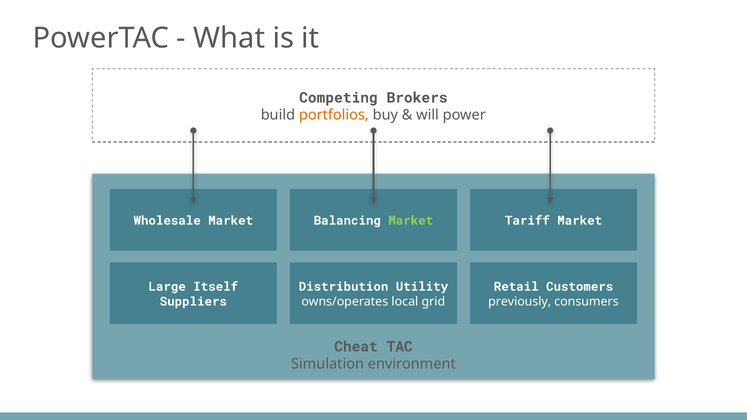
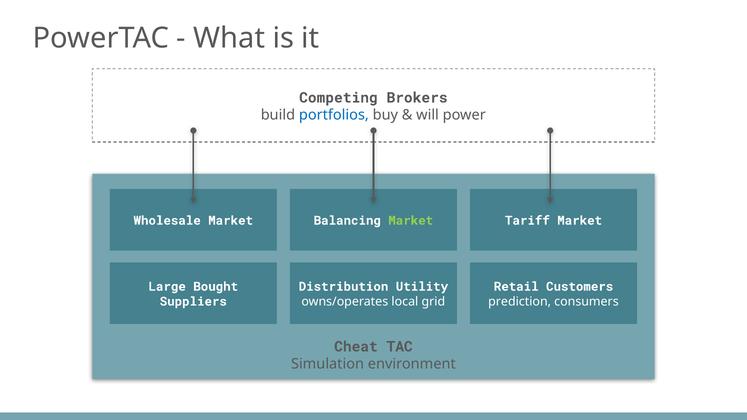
portfolios colour: orange -> blue (334, 115)
Itself: Itself -> Bought (216, 287)
previously: previously -> prediction (520, 302)
